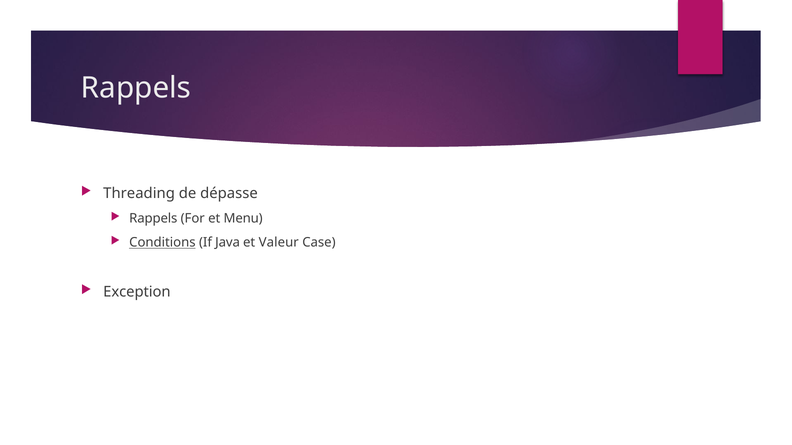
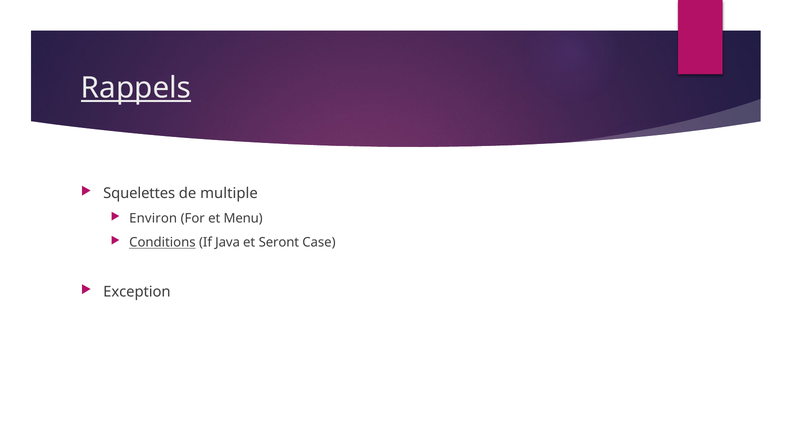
Rappels underline: none -> present (136, 88)
Threading: Threading -> Squelettes (139, 194)
dépasse: dépasse -> multiple (229, 194)
Rappels: Rappels -> Environ (153, 219)
Valeur: Valeur -> Seront (279, 243)
